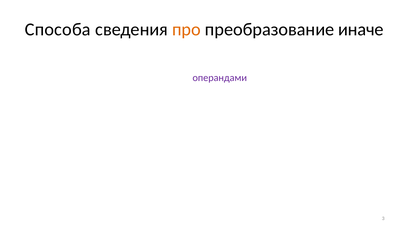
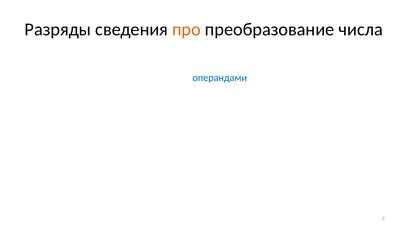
Способа: Способа -> Разряды (58, 30)
иначе: иначе -> числа (361, 30)
операндами colour: purple -> blue (220, 78)
